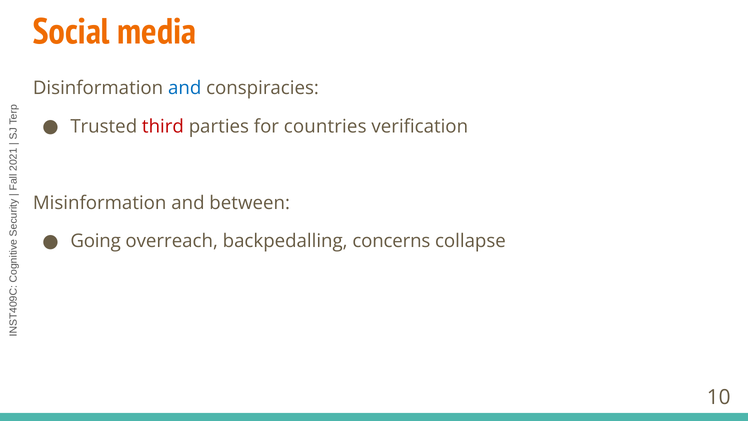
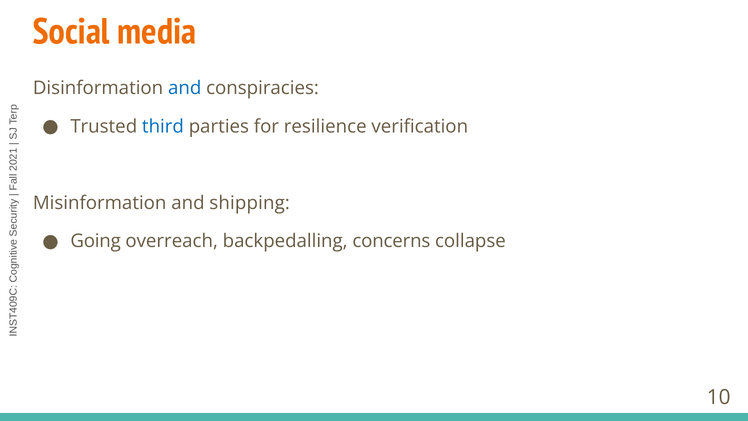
third colour: red -> blue (163, 126)
countries: countries -> resilience (325, 126)
between: between -> shipping (250, 203)
